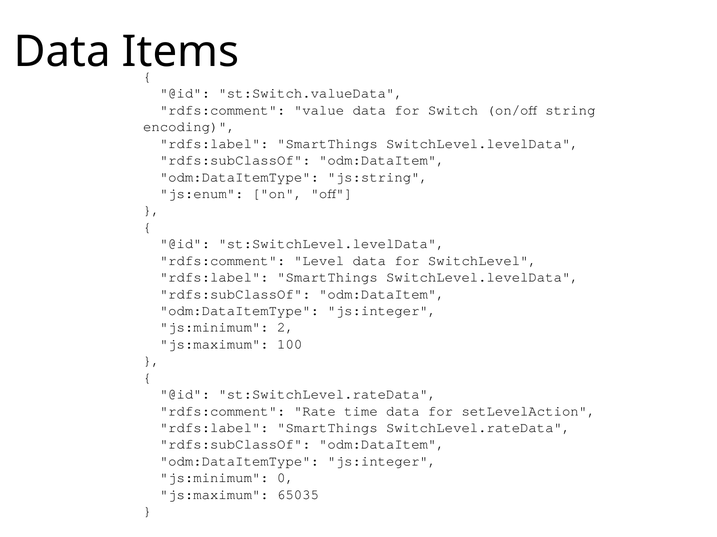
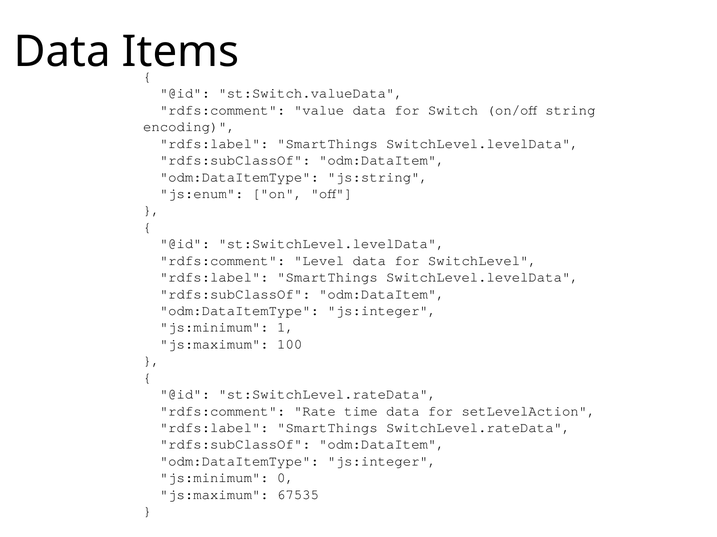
2: 2 -> 1 (285, 328)
65035: 65035 -> 67535 (298, 495)
